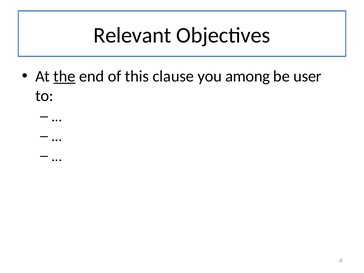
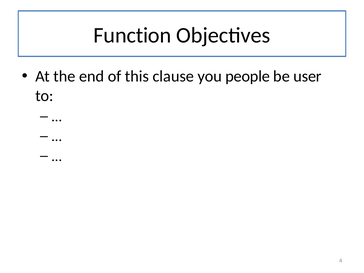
Relevant: Relevant -> Function (132, 35)
the underline: present -> none (64, 76)
among: among -> people (248, 76)
